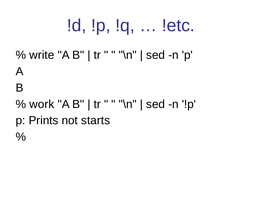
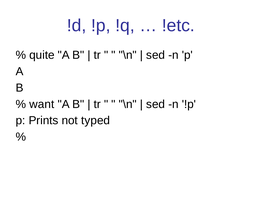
write: write -> quite (42, 55)
work: work -> want (42, 104)
starts: starts -> typed (96, 120)
